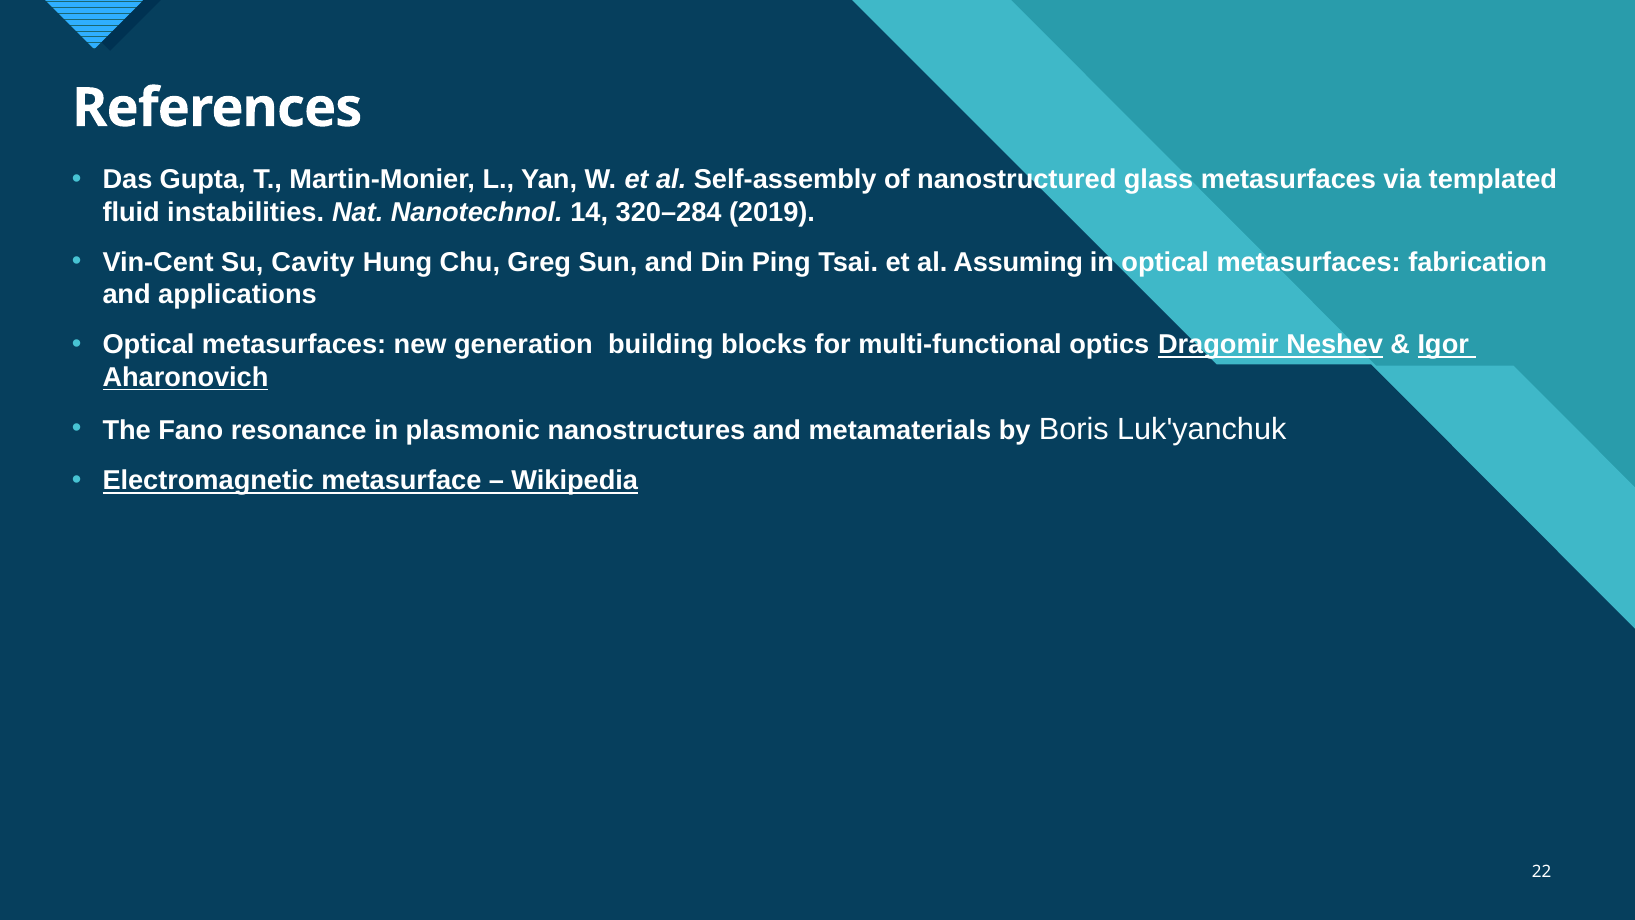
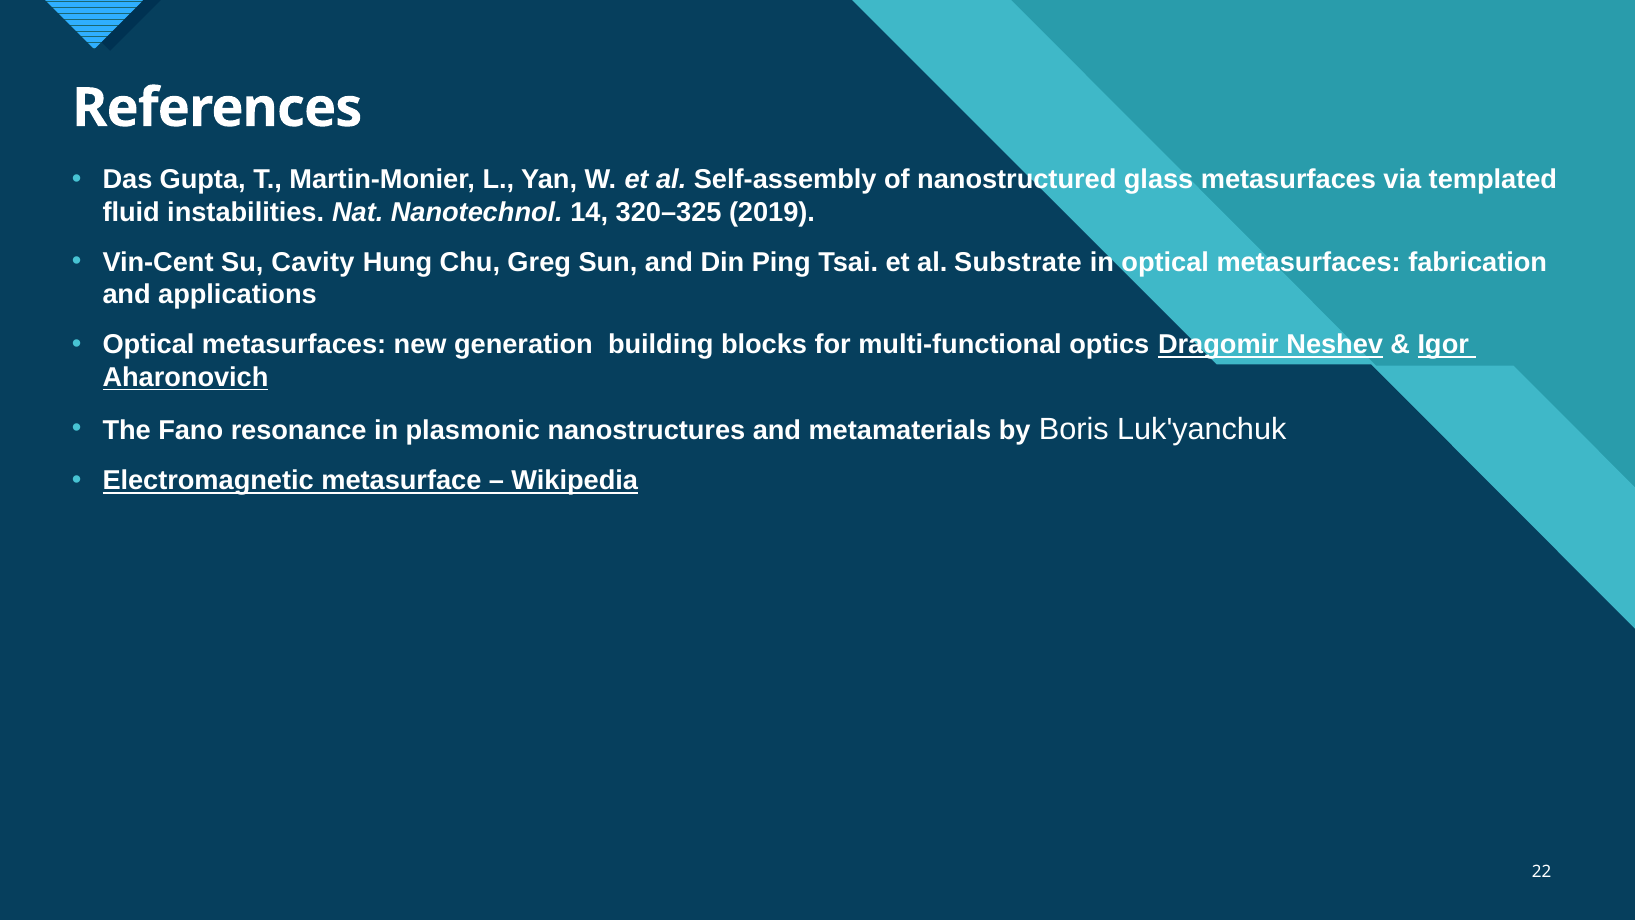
320–284: 320–284 -> 320–325 (669, 212)
Assuming: Assuming -> Substrate (1018, 262)
